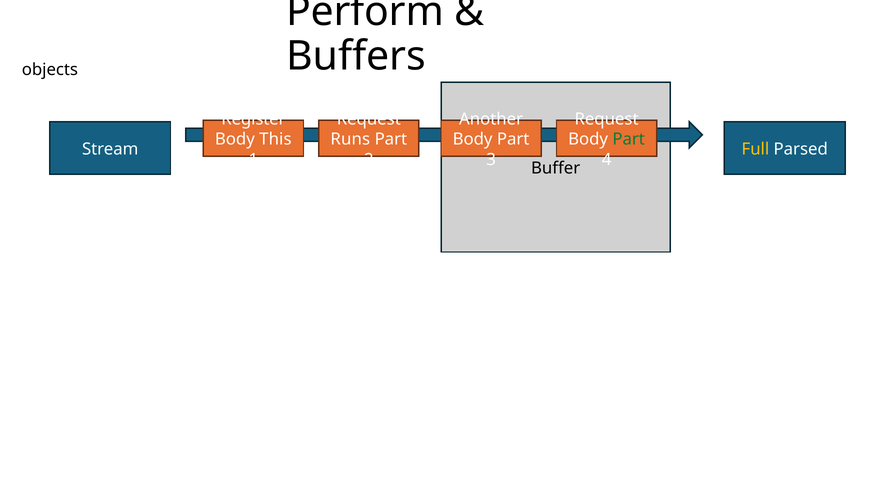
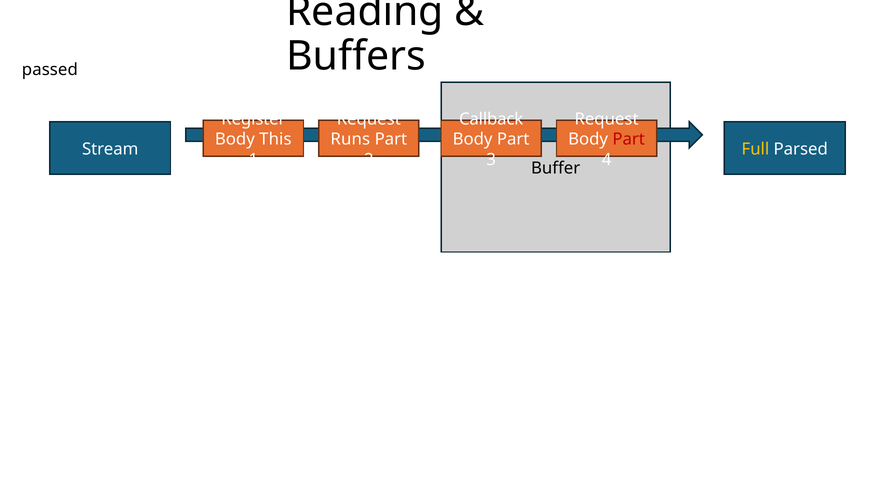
Perform: Perform -> Reading (365, 12)
objects: objects -> passed (50, 69)
Another: Another -> Callback (491, 119)
Part colour: green -> red (629, 139)
